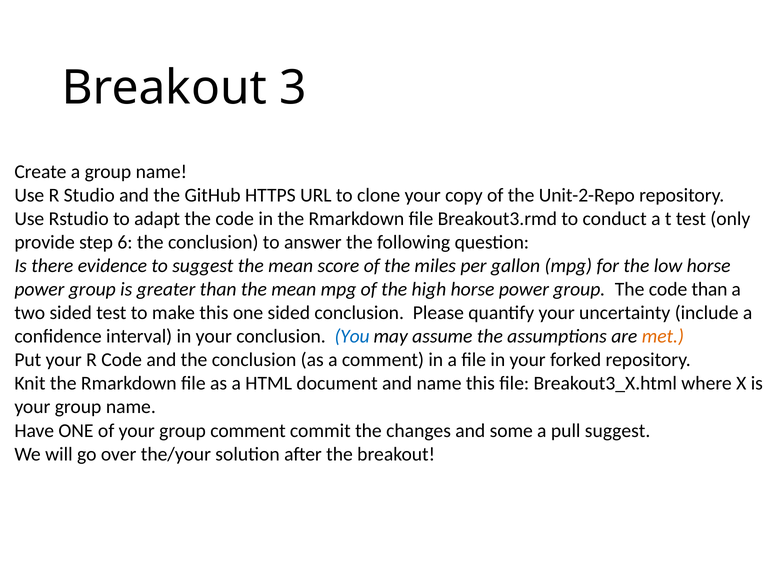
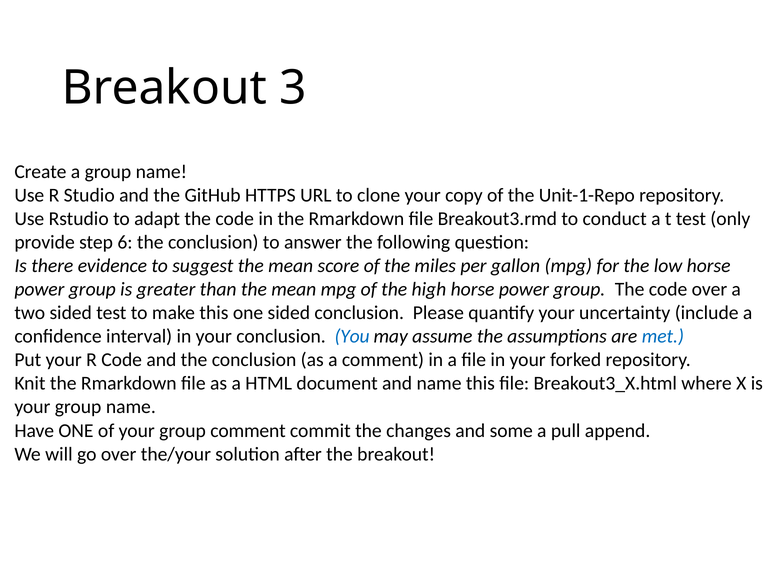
Unit-2-Repo: Unit-2-Repo -> Unit-1-Repo (587, 195)
code than: than -> over (709, 289)
met colour: orange -> blue (663, 336)
pull suggest: suggest -> append (618, 431)
